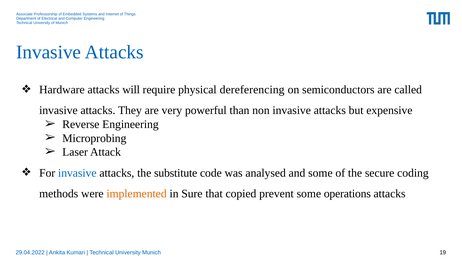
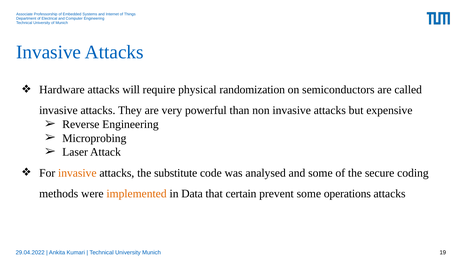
dereferencing: dereferencing -> randomization (252, 90)
invasive colour: blue -> orange (77, 173)
Sure: Sure -> Data (192, 194)
copied: copied -> certain (241, 194)
